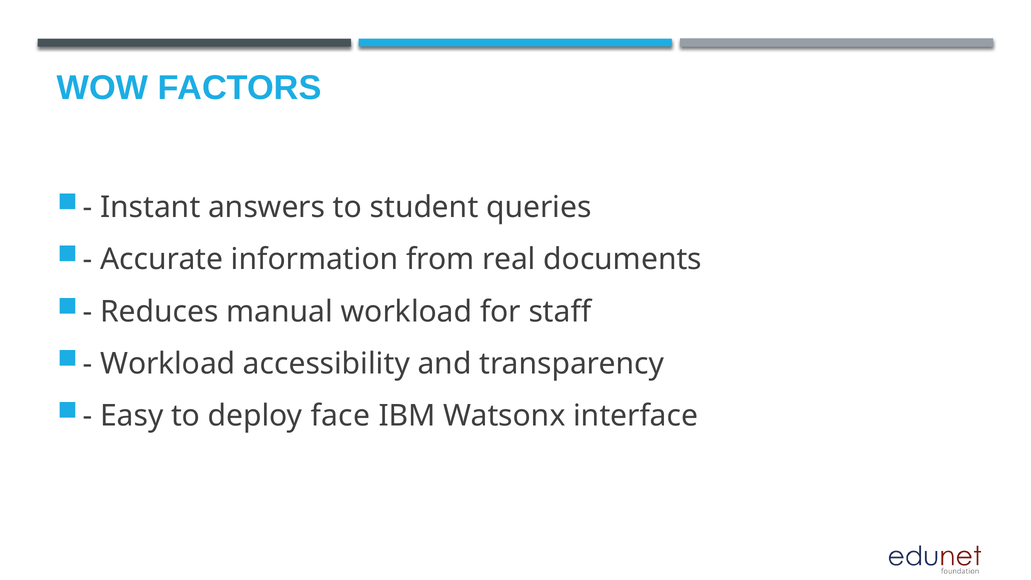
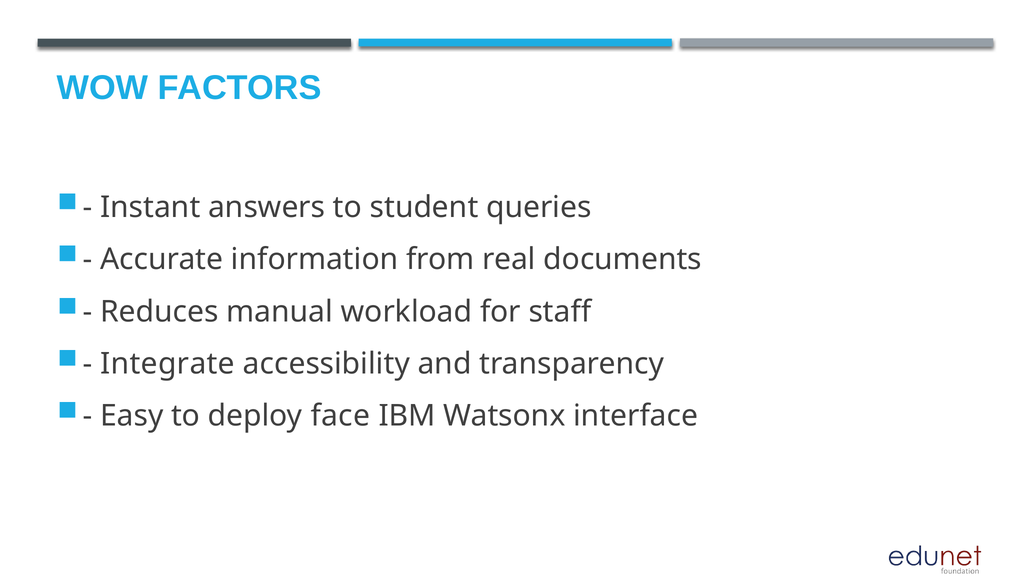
Workload: Workload -> Integrate (168, 364)
